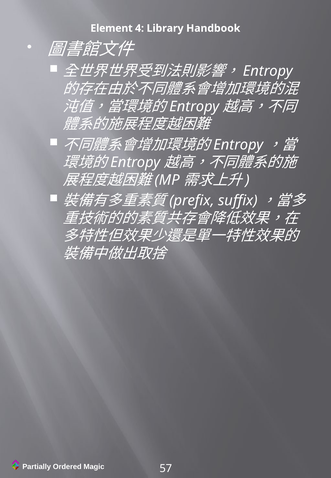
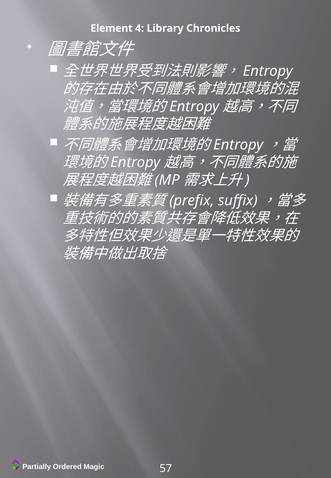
Handbook: Handbook -> Chronicles (213, 28)
